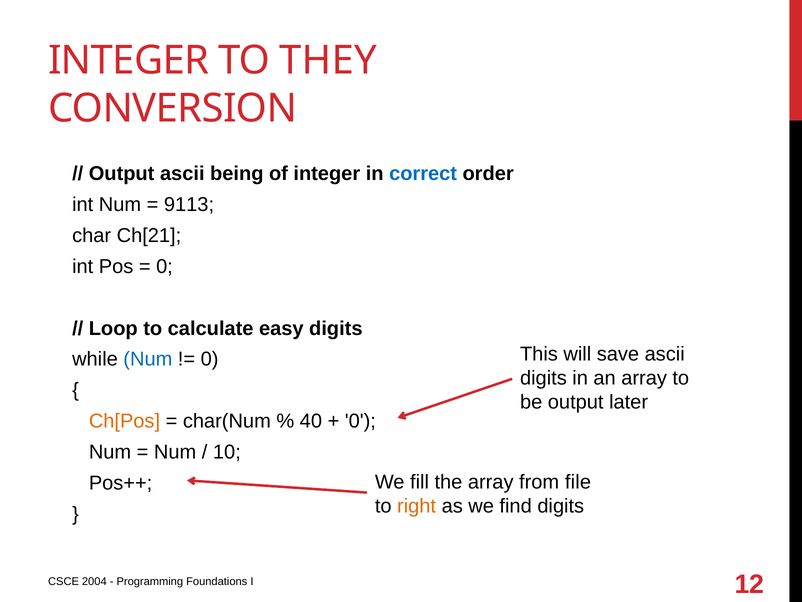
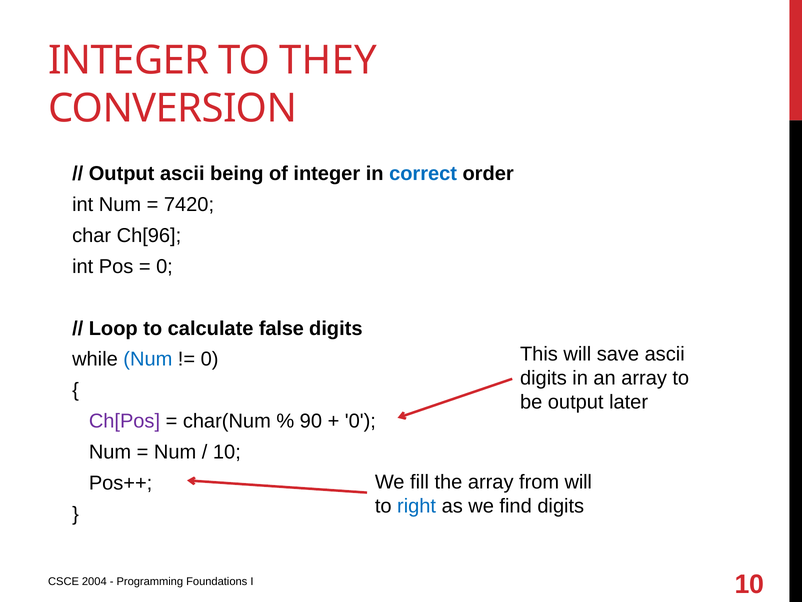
9113: 9113 -> 7420 (189, 204)
Ch[21: Ch[21 -> Ch[96 (149, 235)
easy: easy -> false (281, 328)
Ch[Pos colour: orange -> purple (124, 421)
40: 40 -> 90 (311, 421)
from file: file -> will (578, 482)
right colour: orange -> blue (417, 506)
I 12: 12 -> 10 (749, 584)
